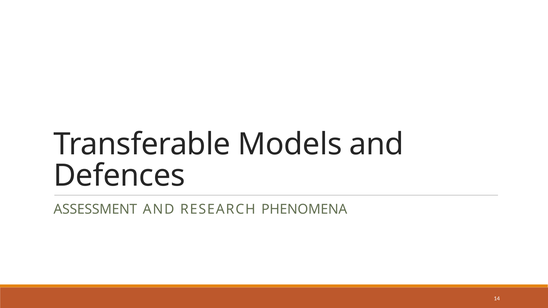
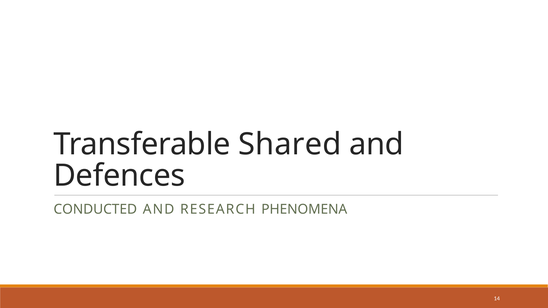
Models: Models -> Shared (290, 144)
ASSESSMENT: ASSESSMENT -> CONDUCTED (95, 210)
